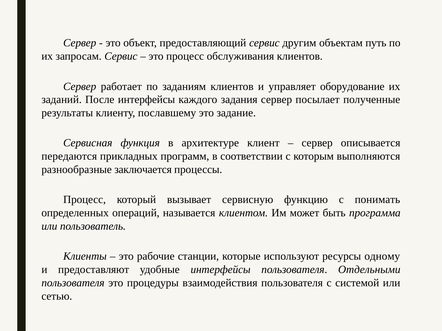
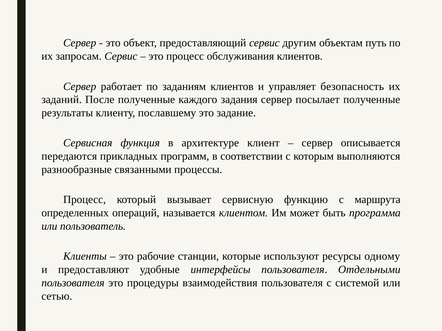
оборудование: оборудование -> безопасность (352, 87)
После интерфейсы: интерфейсы -> полученные (146, 100)
заключается: заключается -> связанными (143, 170)
понимать: понимать -> маршрута (378, 200)
